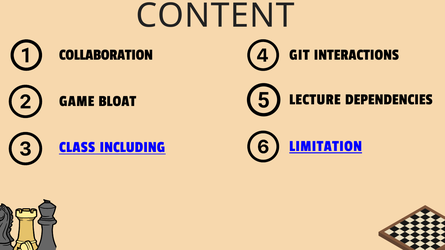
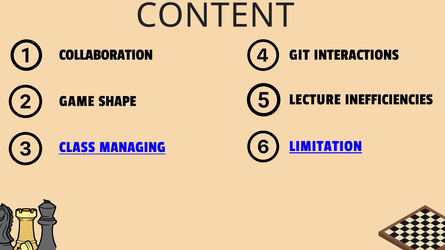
DEPENDENCIES: DEPENDENCIES -> INEFFICIENCIES (389, 99)
BLOAT: BLOAT -> SHAPE (117, 101)
INCLUDING: INCLUDING -> MANAGING (132, 147)
